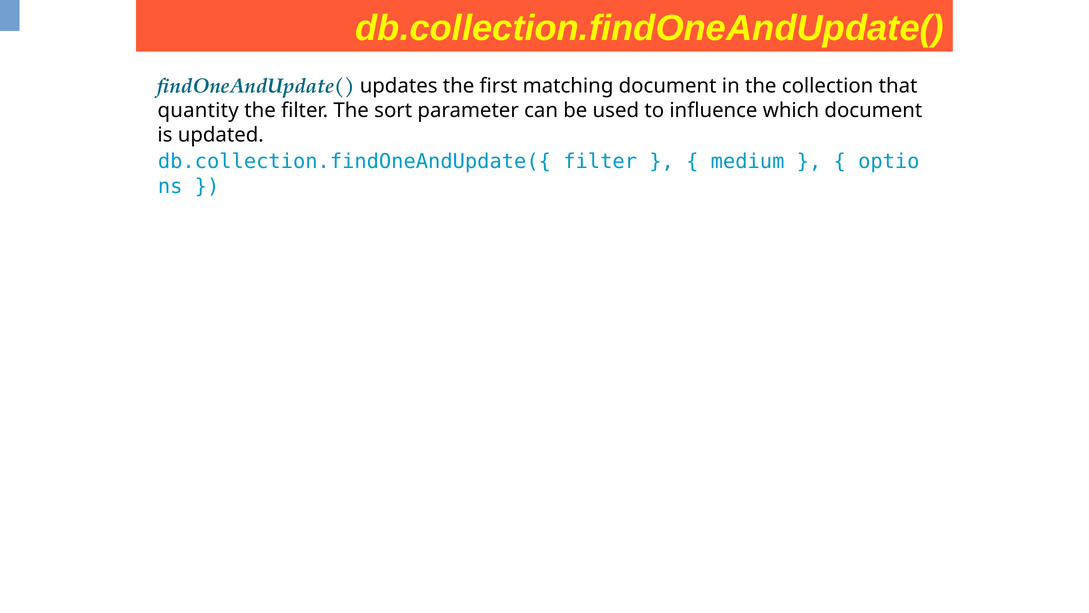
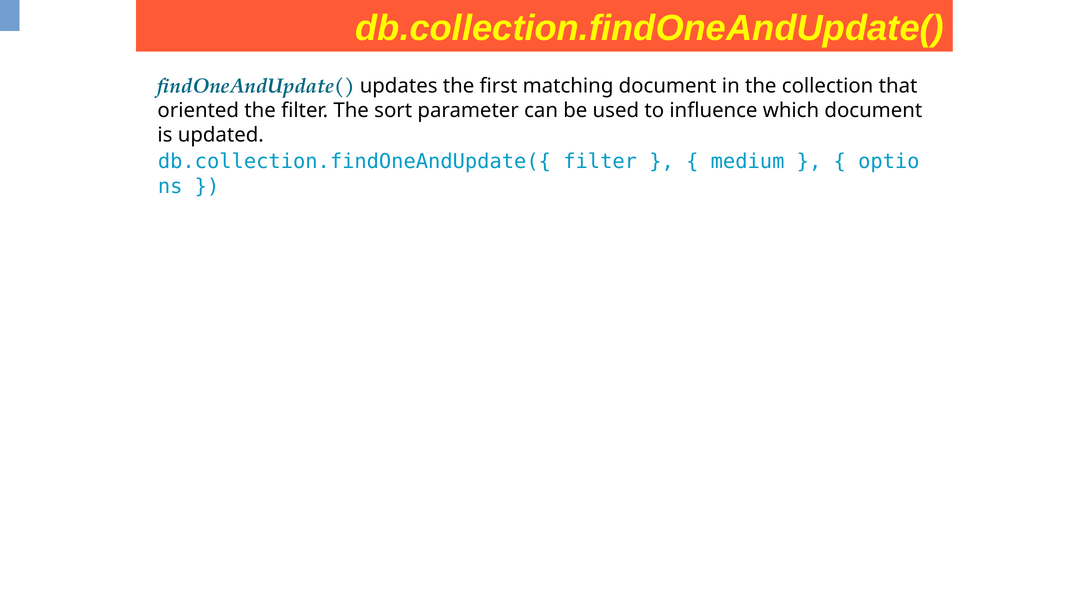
quantity: quantity -> oriented (198, 110)
